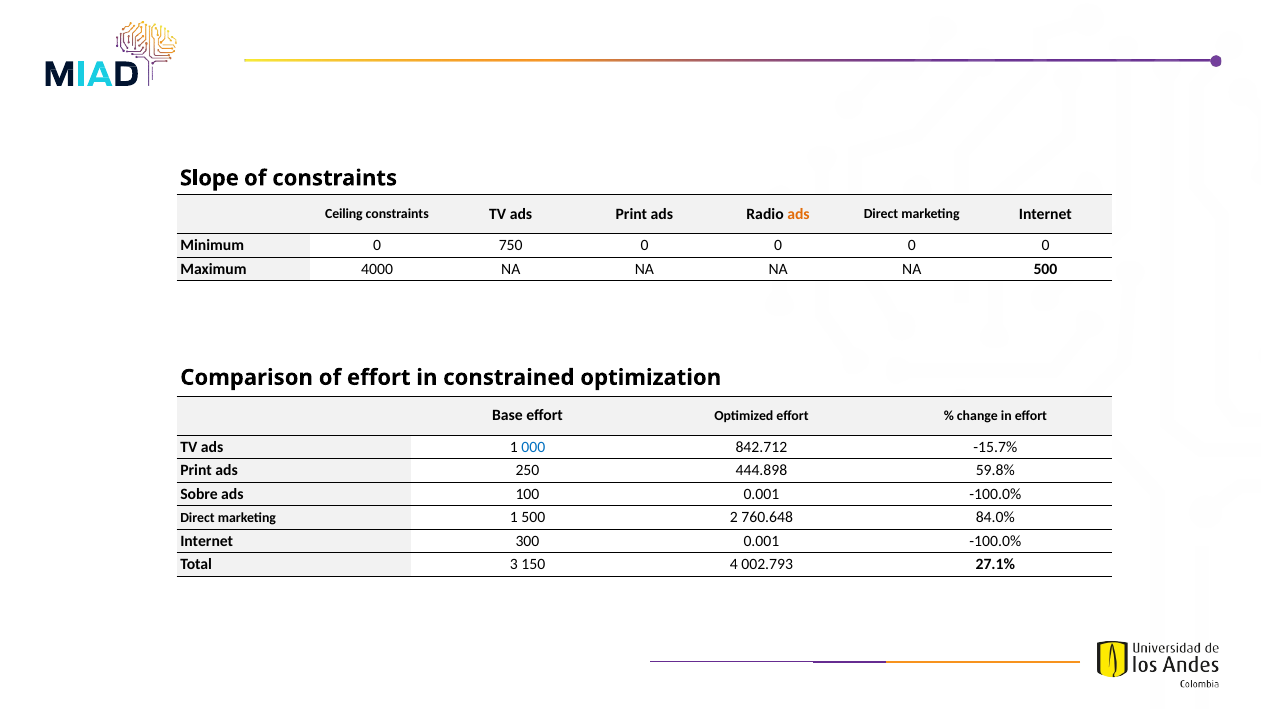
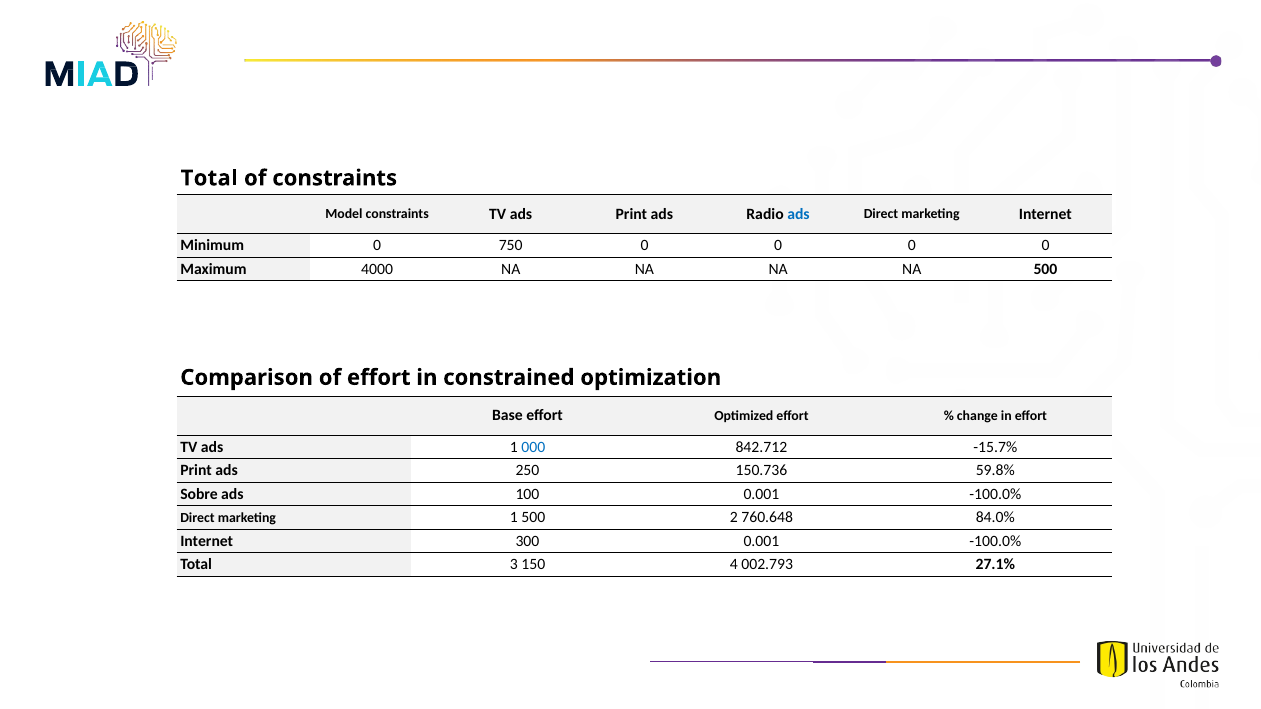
Slope: Slope -> Total (209, 178)
Ceiling: Ceiling -> Model (344, 214)
ads colour: orange -> blue (798, 214)
444.898: 444.898 -> 150.736 (761, 471)
